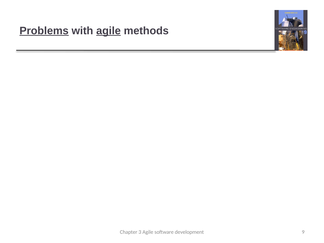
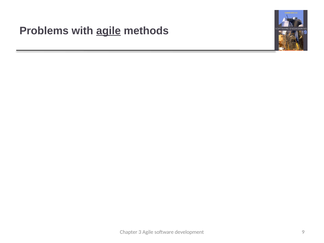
Problems underline: present -> none (44, 31)
